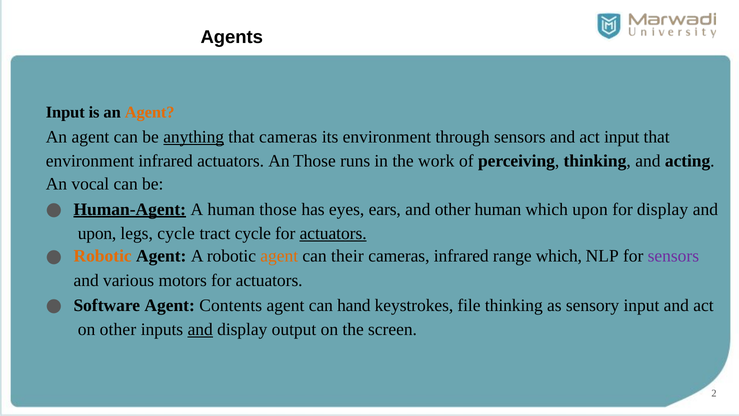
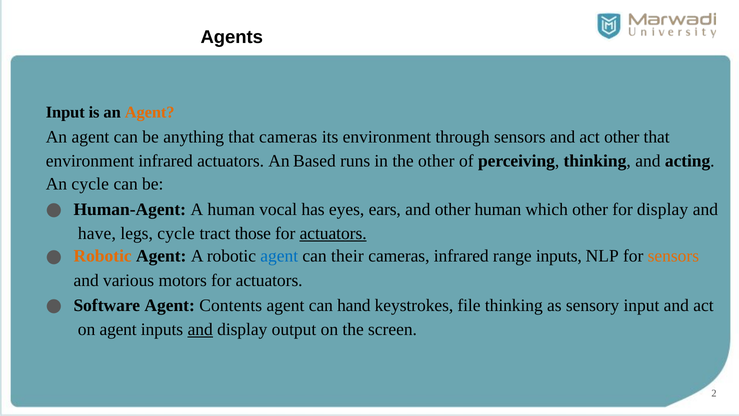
anything underline: present -> none (194, 137)
act input: input -> other (622, 137)
An Those: Those -> Based (314, 161)
the work: work -> other (436, 161)
An vocal: vocal -> cycle (90, 184)
Human-Agent underline: present -> none (130, 209)
human those: those -> vocal (278, 209)
which upon: upon -> other (590, 209)
upon: upon -> have (97, 233)
tract cycle: cycle -> those (253, 233)
agent colour: orange -> blue (279, 256)
range which: which -> inputs (559, 256)
sensors colour: purple -> orange (673, 256)
on other: other -> agent (118, 329)
